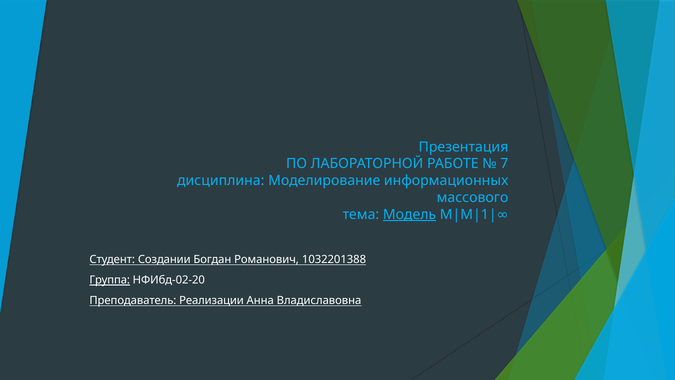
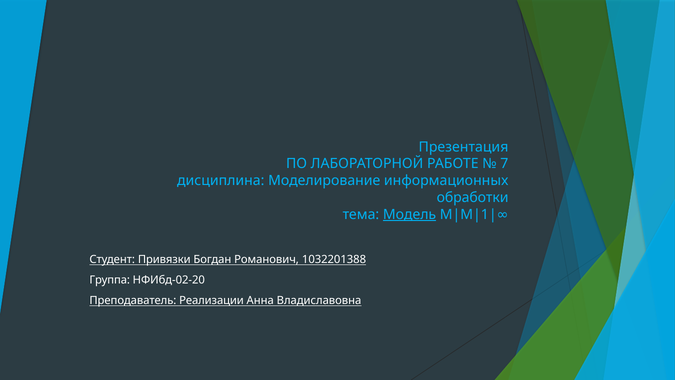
массового: массового -> обработки (473, 197)
Создании: Создании -> Привязки (164, 259)
Группа underline: present -> none (110, 280)
